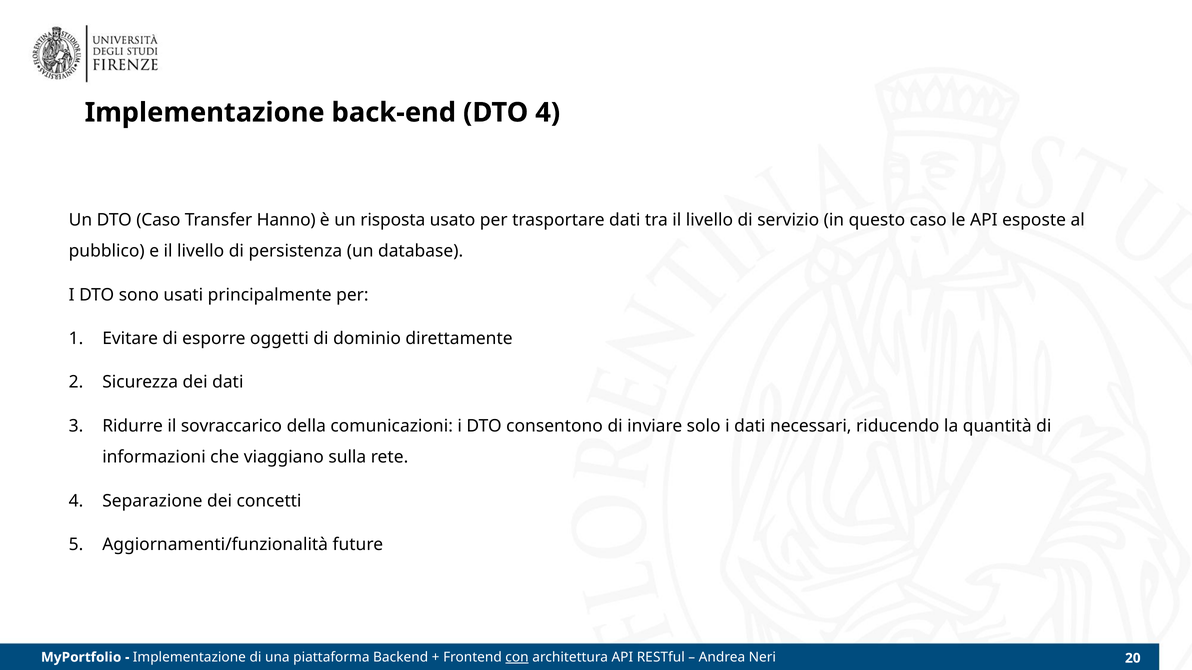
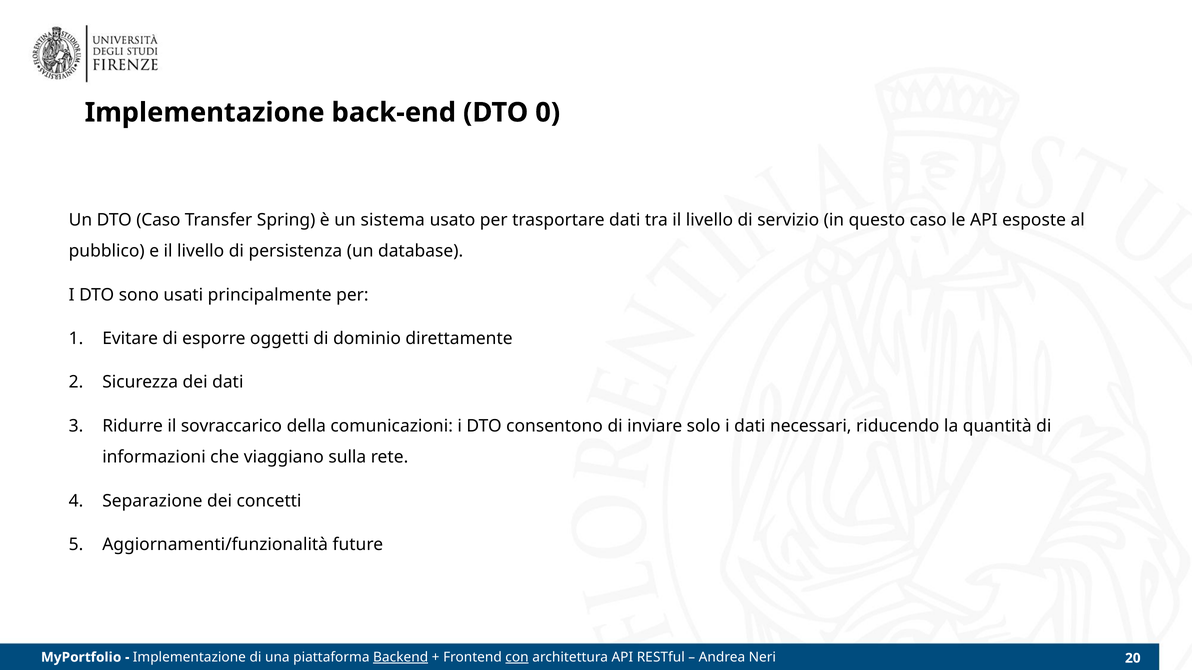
DTO 4: 4 -> 0 (548, 113)
Hanno: Hanno -> Spring (286, 220)
risposta: risposta -> sistema (393, 220)
Backend underline: none -> present (401, 658)
